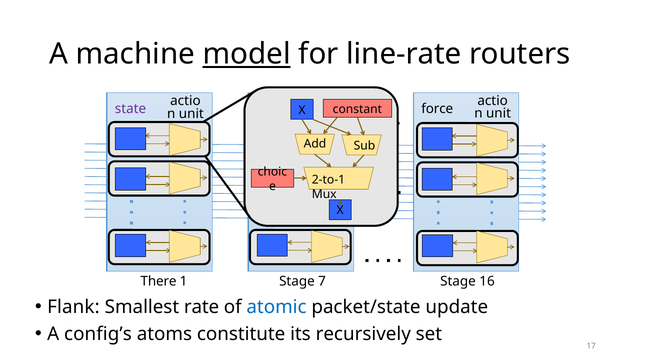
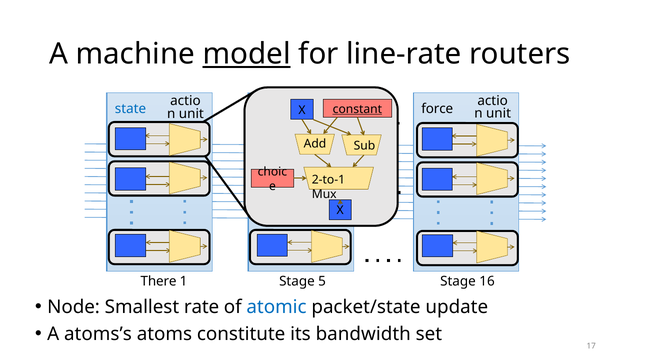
state colour: purple -> blue (130, 109)
constant underline: none -> present (357, 109)
7: 7 -> 5 (322, 281)
Flank: Flank -> Node (74, 307)
config’s: config’s -> atoms’s (98, 334)
recursively: recursively -> bandwidth (363, 334)
